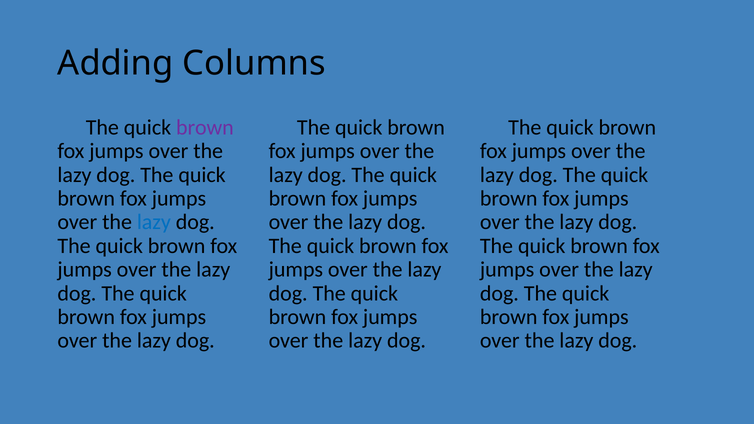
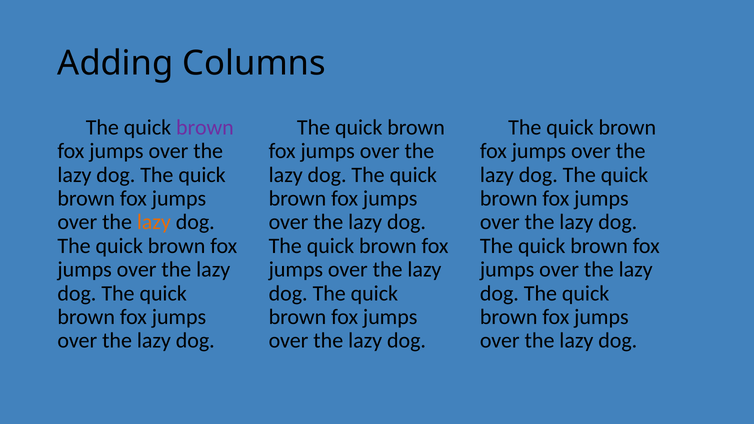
lazy colour: blue -> orange (154, 222)
